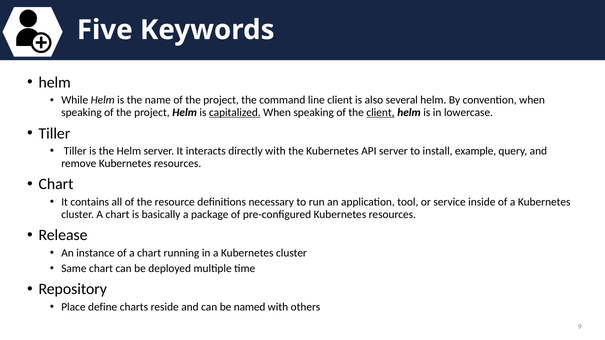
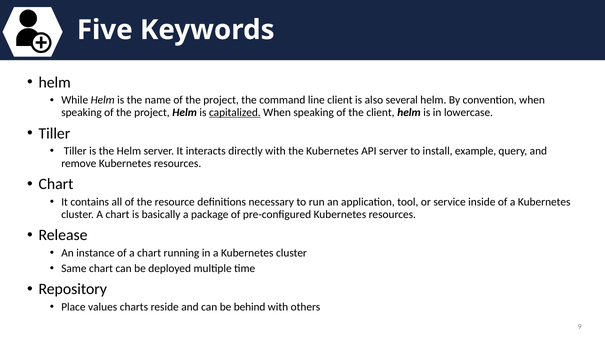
client underline: present -> none (380, 113)
define: define -> values (103, 307)
named: named -> behind (250, 307)
